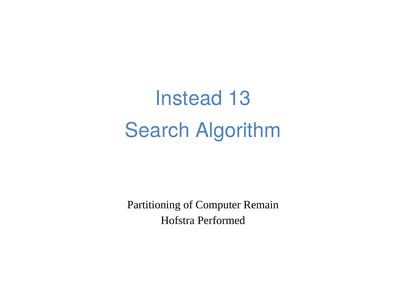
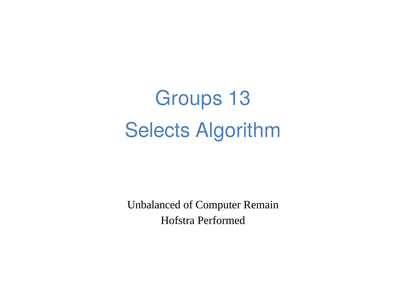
Instead: Instead -> Groups (189, 98)
Search: Search -> Selects (157, 130)
Partitioning: Partitioning -> Unbalanced (154, 204)
